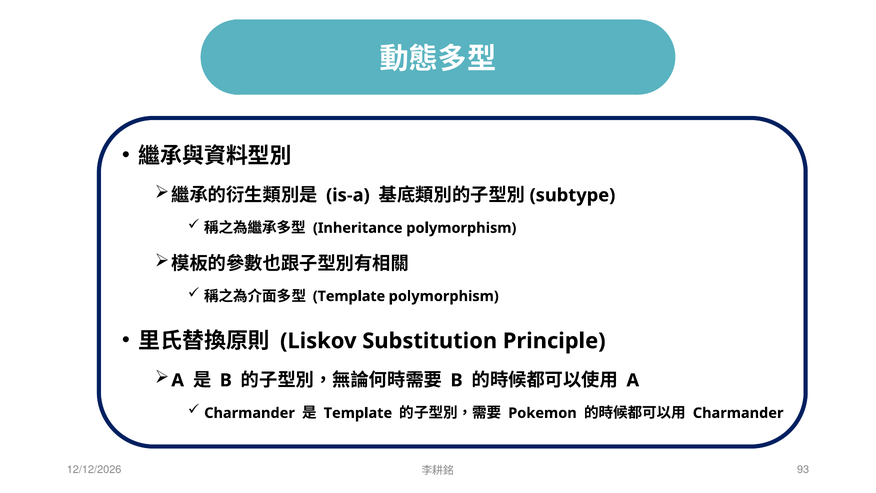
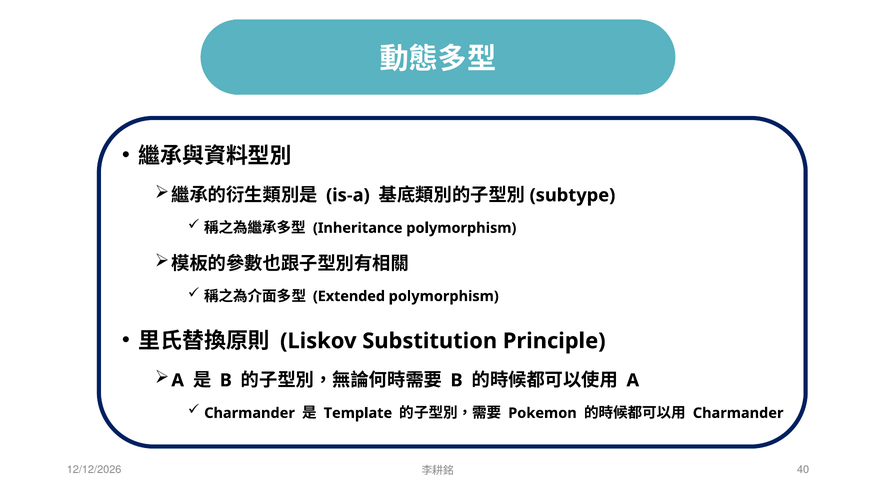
Template: Template -> Extended (349, 296)
93: 93 -> 40 (803, 469)
